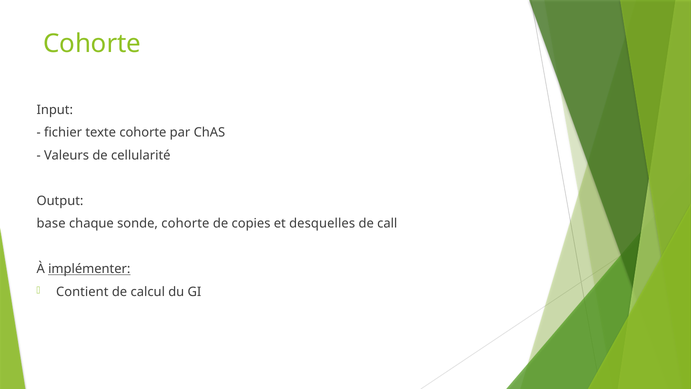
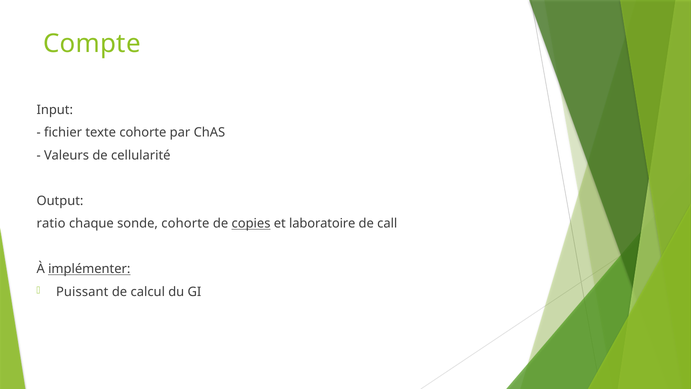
Cohorte: Cohorte -> Compte (92, 44)
base: base -> ratio (51, 223)
copies underline: none -> present (251, 223)
desquelles: desquelles -> laboratoire (322, 223)
Contient: Contient -> Puissant (82, 292)
